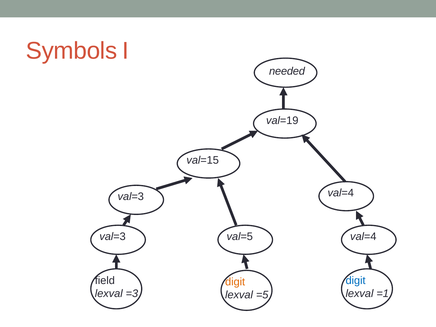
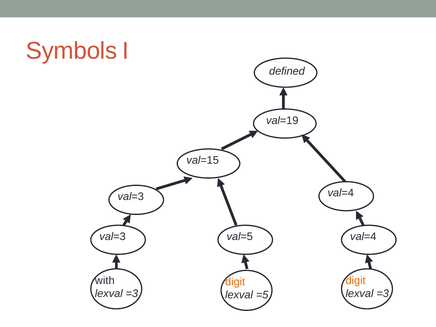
needed: needed -> defined (287, 71)
field: field -> with (105, 280)
digit colour: blue -> orange (356, 280)
=1: =1 -> =3 (383, 294)
